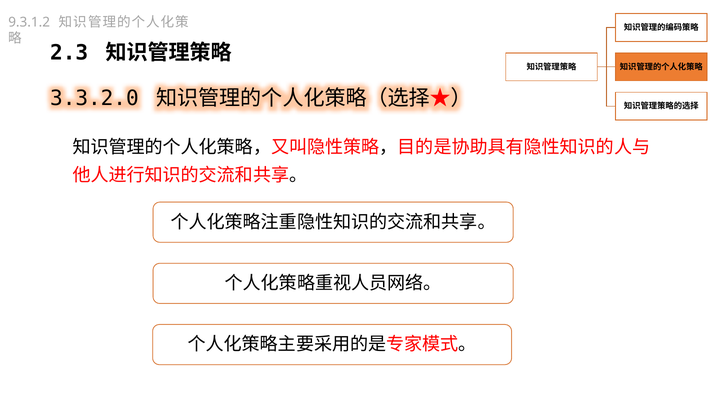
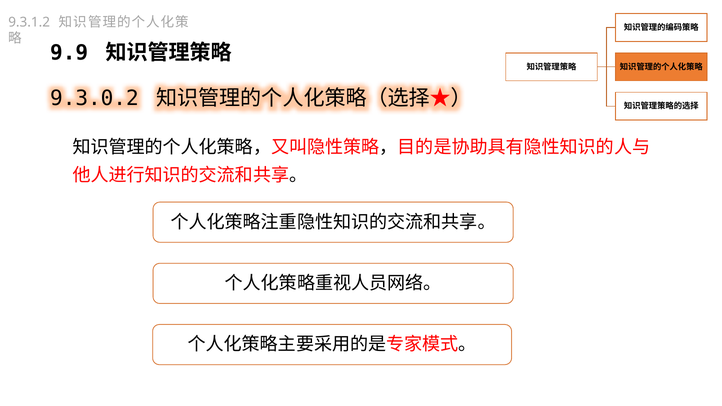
2.3: 2.3 -> 9.9 (69, 53)
3.3.2.0: 3.3.2.0 -> 9.3.0.2 (94, 98)
